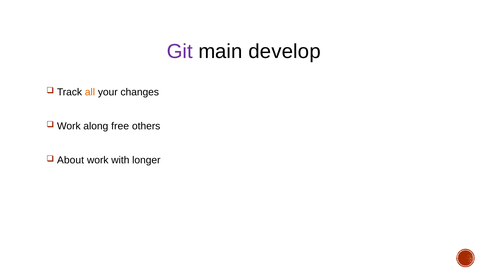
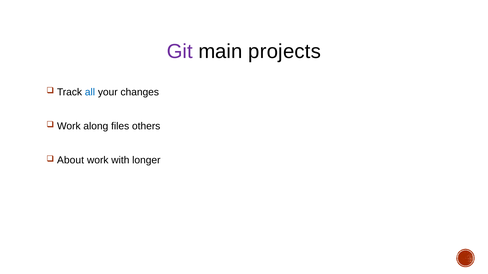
develop: develop -> projects (285, 51)
all colour: orange -> blue (90, 92)
free: free -> files (120, 126)
